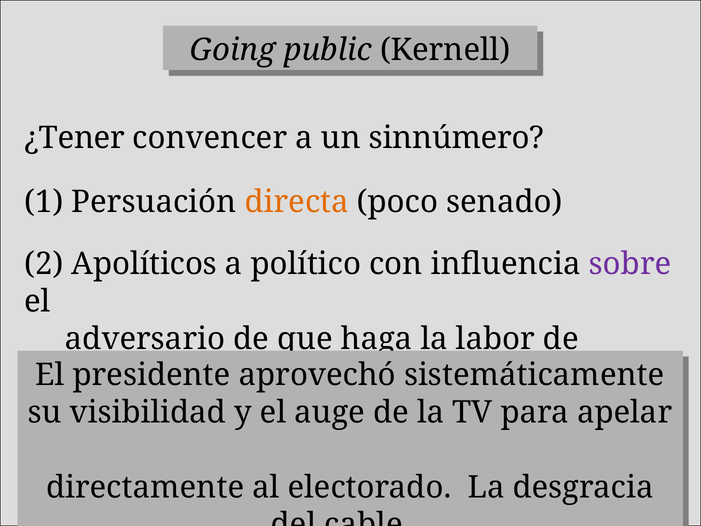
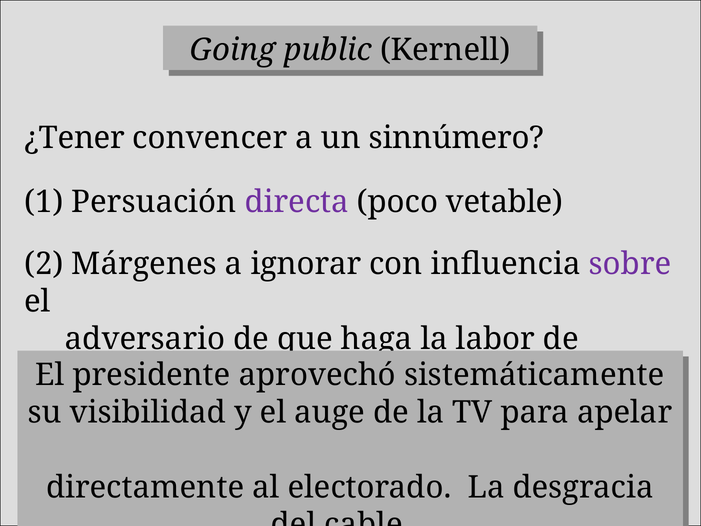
directa colour: orange -> purple (297, 202)
senado: senado -> vetable (504, 202)
Apolíticos: Apolíticos -> Márgenes (144, 264)
político: político -> ignorar (306, 264)
